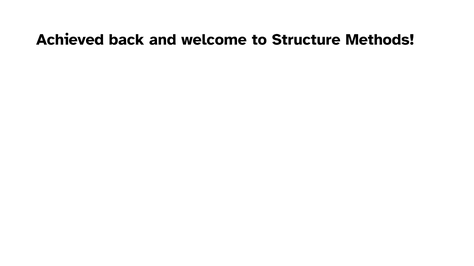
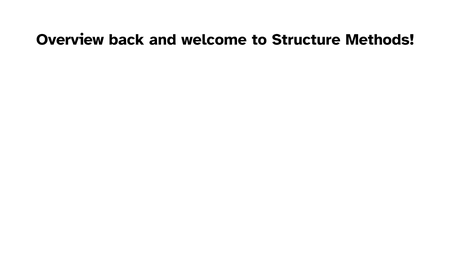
Achieved: Achieved -> Overview (70, 40)
